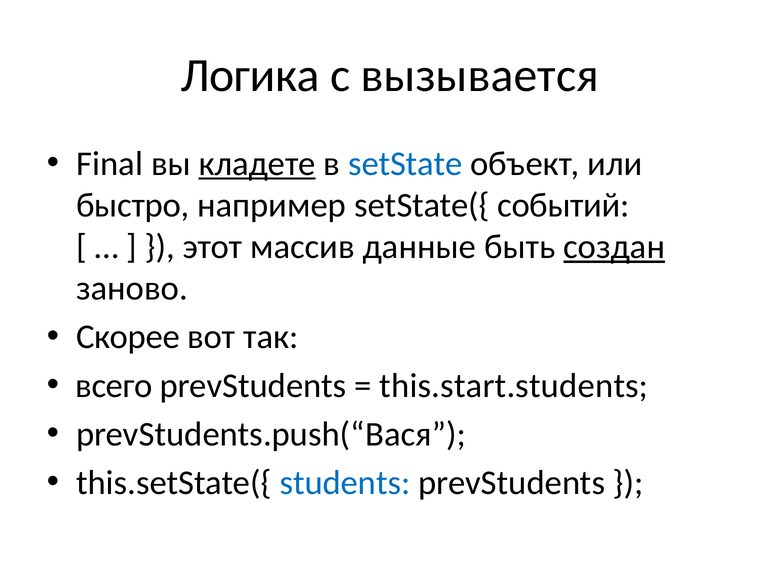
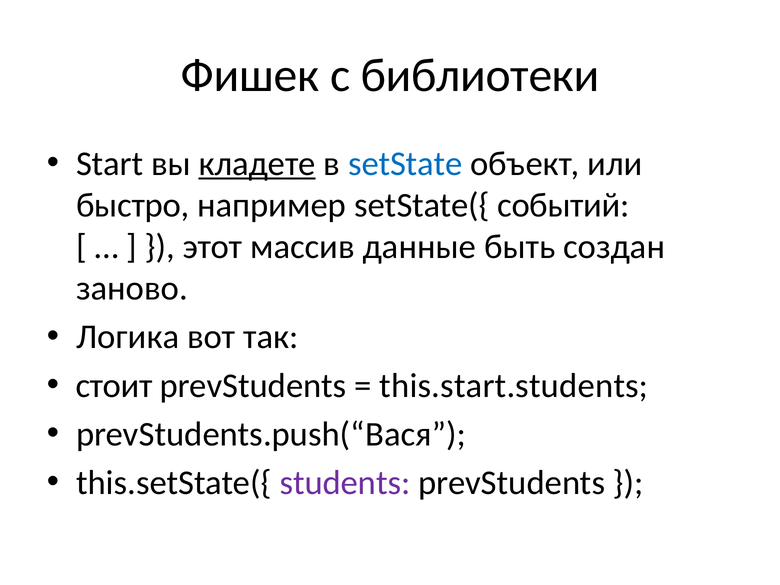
Логика: Логика -> Фишек (250, 76)
вызывается: вызывается -> библиотеки (480, 76)
Final: Final -> Start (110, 164)
создан underline: present -> none (614, 247)
Скорее: Скорее -> Логика (128, 337)
всего: всего -> стоит (114, 386)
students colour: blue -> purple (345, 483)
